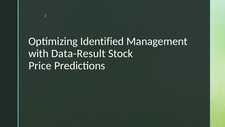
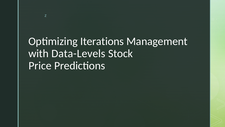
Identified: Identified -> Iterations (102, 41)
Data-Result: Data-Result -> Data-Levels (78, 53)
